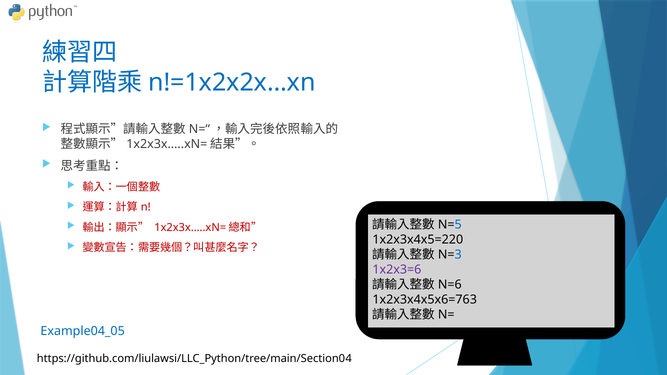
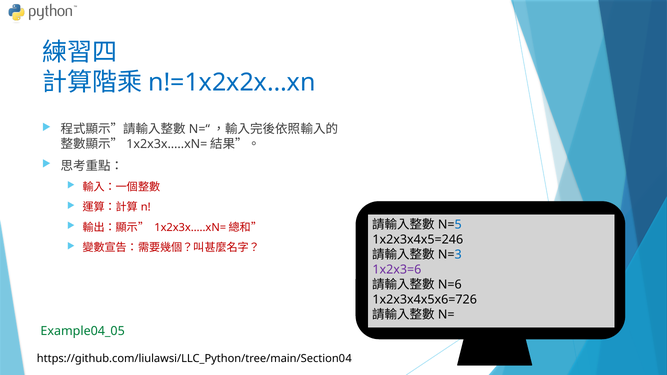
1x2x3x4x5=220: 1x2x3x4x5=220 -> 1x2x3x4x5=246 (418, 240)
1x2x3x4x5x6=763: 1x2x3x4x5x6=763 -> 1x2x3x4x5x6=726 (425, 300)
Example04_05 colour: blue -> green (83, 331)
